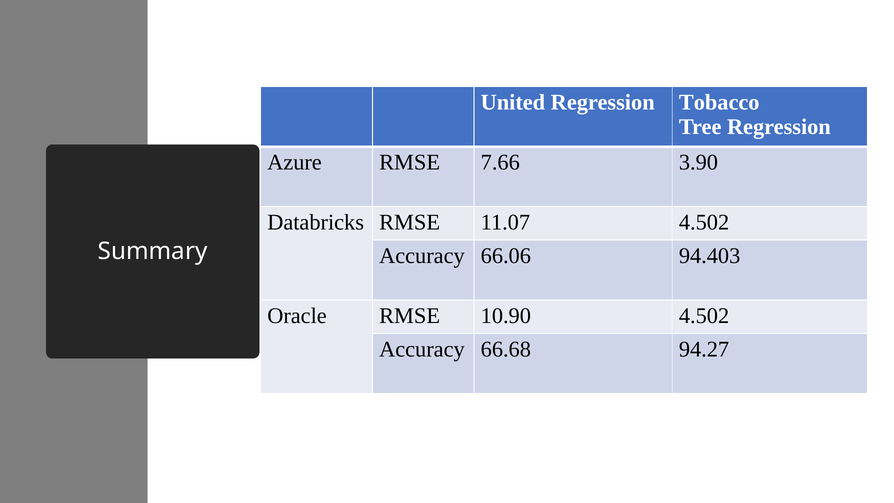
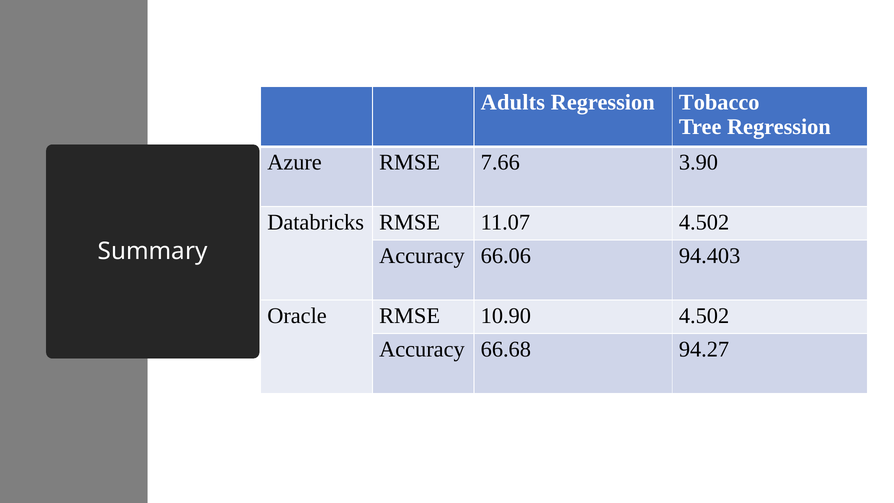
United: United -> Adults (513, 102)
